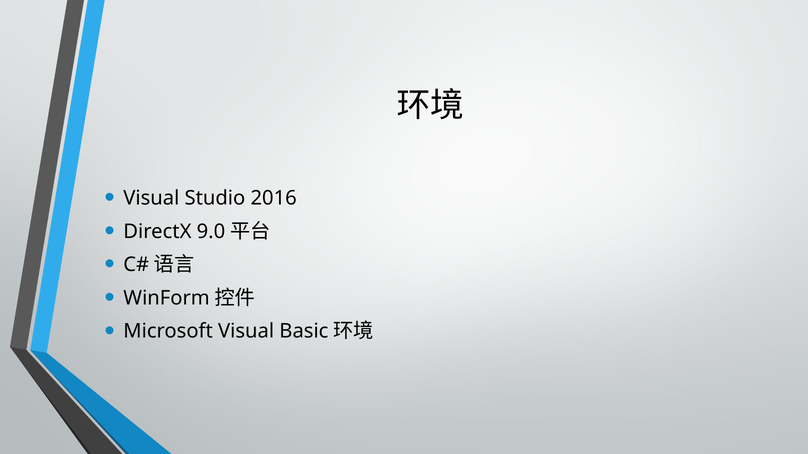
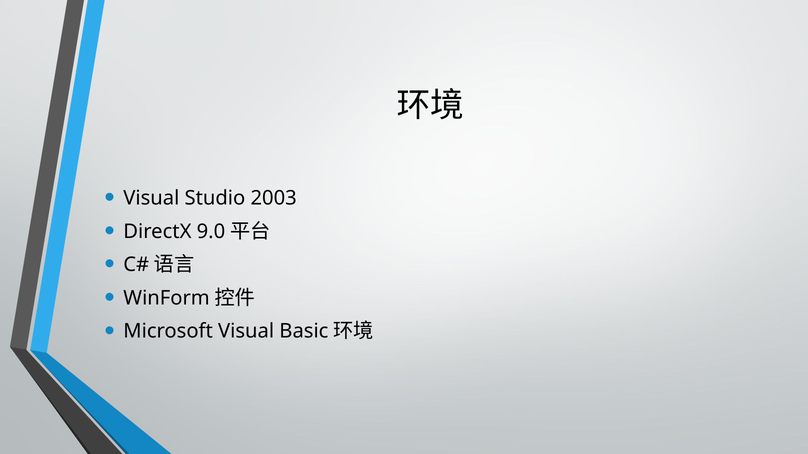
2016: 2016 -> 2003 (274, 198)
